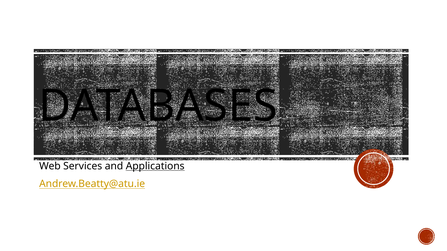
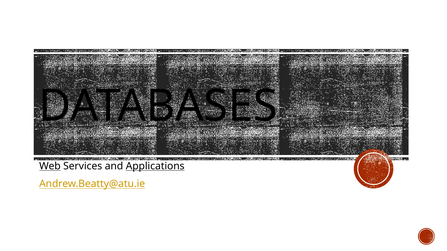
Web underline: none -> present (50, 166)
